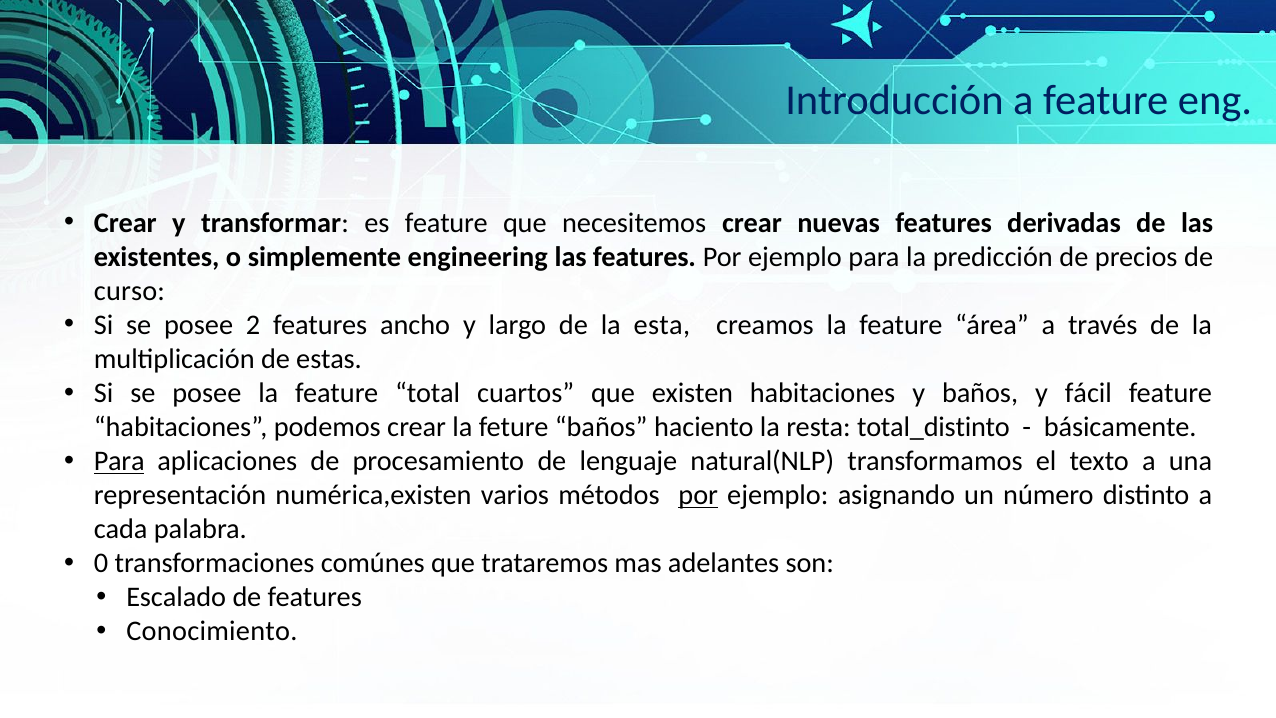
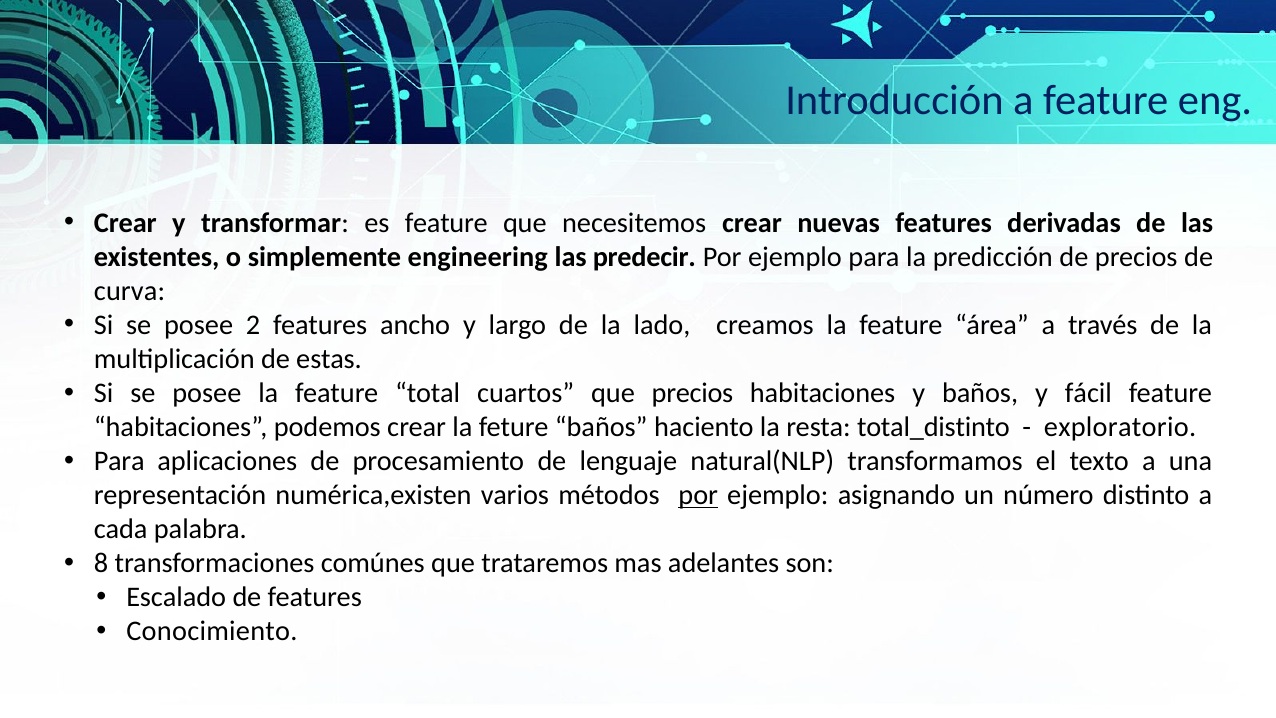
las features: features -> predecir (644, 257)
curso: curso -> curva (130, 291)
esta: esta -> lado (662, 325)
que existen: existen -> precios (693, 393)
básicamente: básicamente -> exploratorio (1120, 427)
Para underline: present -> none (119, 461)
0: 0 -> 8 (101, 563)
